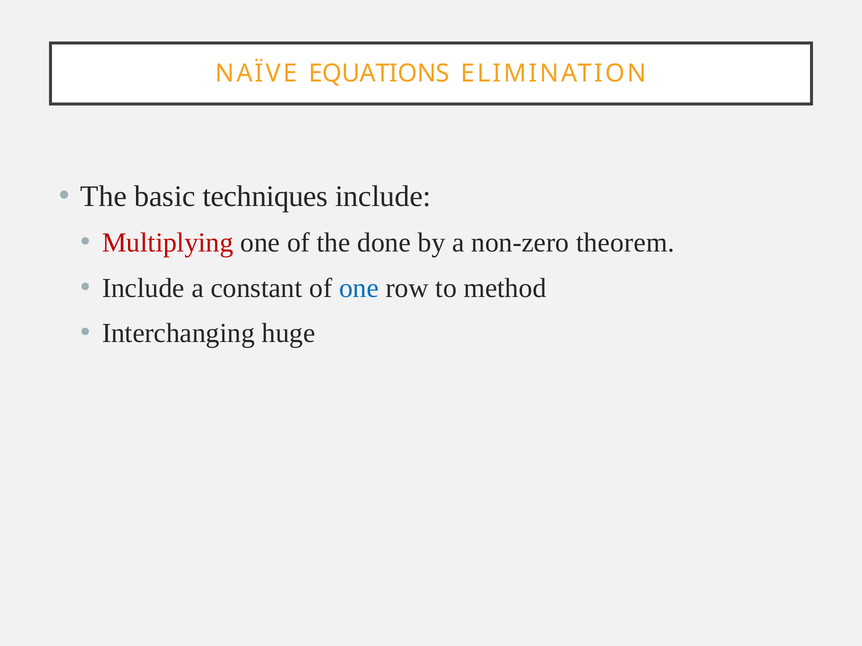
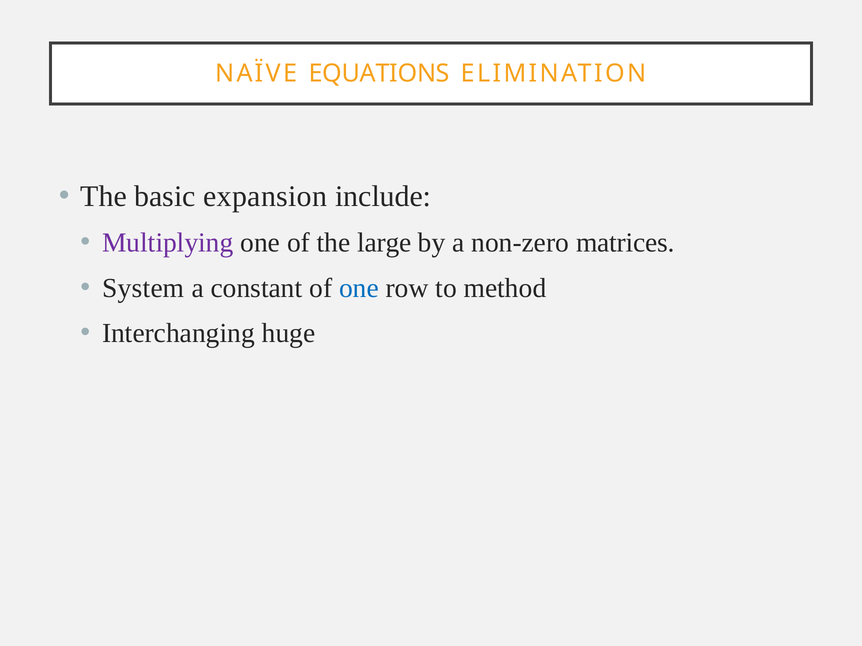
techniques: techniques -> expansion (265, 197)
Multiplying colour: red -> purple (168, 243)
done: done -> large (384, 243)
theorem: theorem -> matrices (625, 243)
Include: Include -> System (143, 288)
